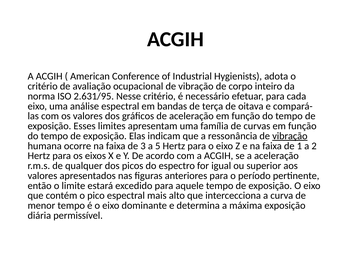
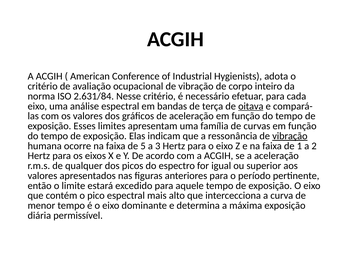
2.631/95: 2.631/95 -> 2.631/84 (94, 96)
oitava underline: none -> present (251, 106)
3: 3 -> 5 (143, 146)
5: 5 -> 3 (158, 146)
